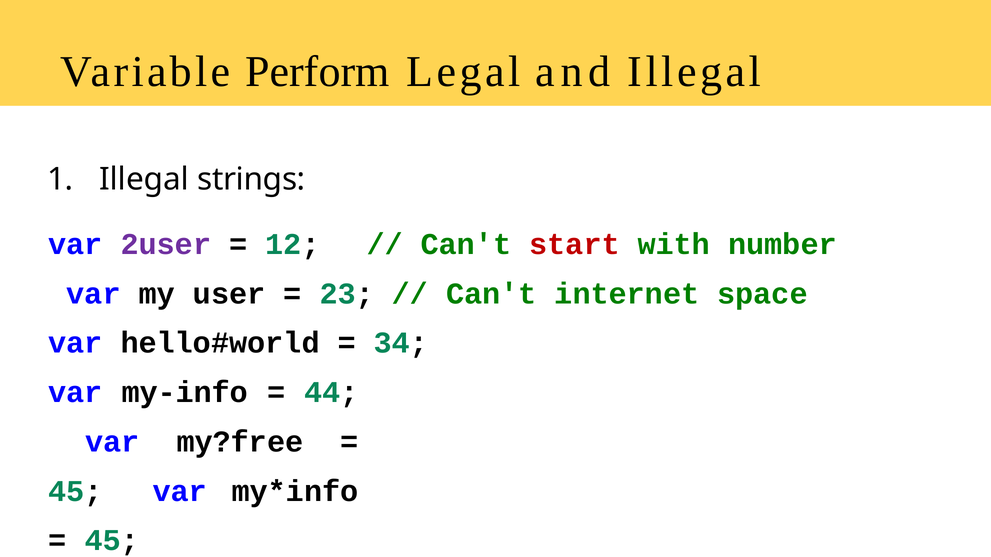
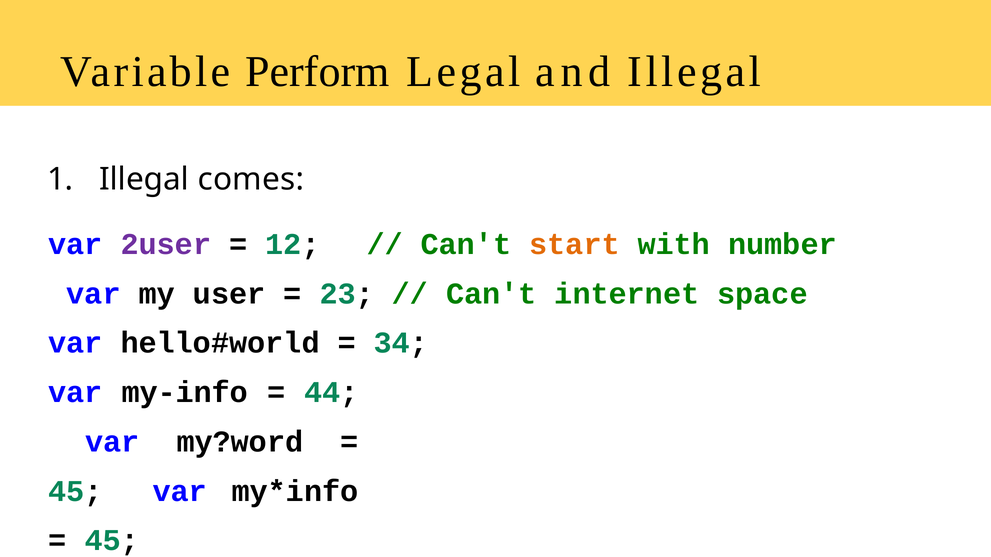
strings: strings -> comes (251, 179)
start colour: red -> orange (574, 244)
my?free: my?free -> my?word (240, 442)
